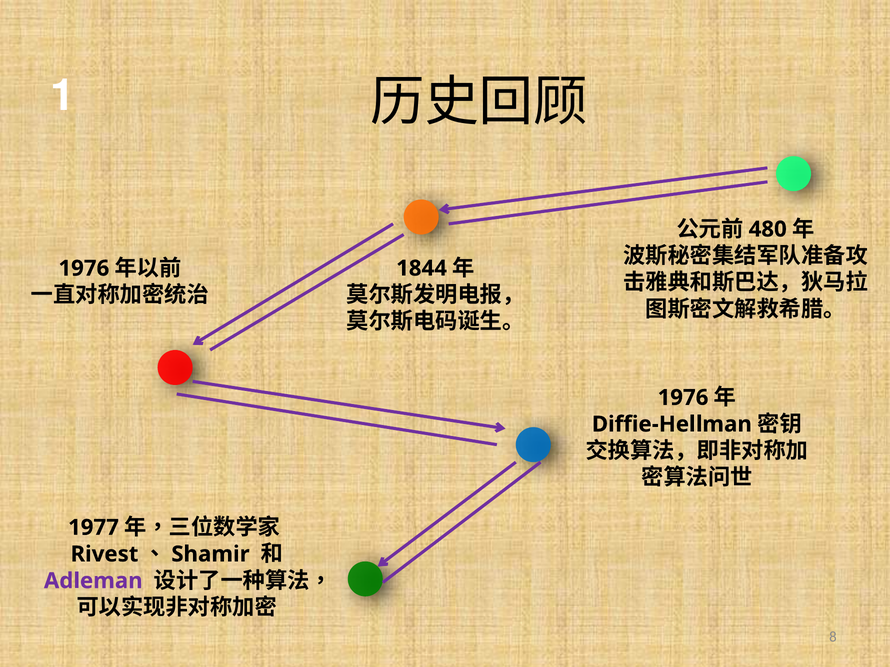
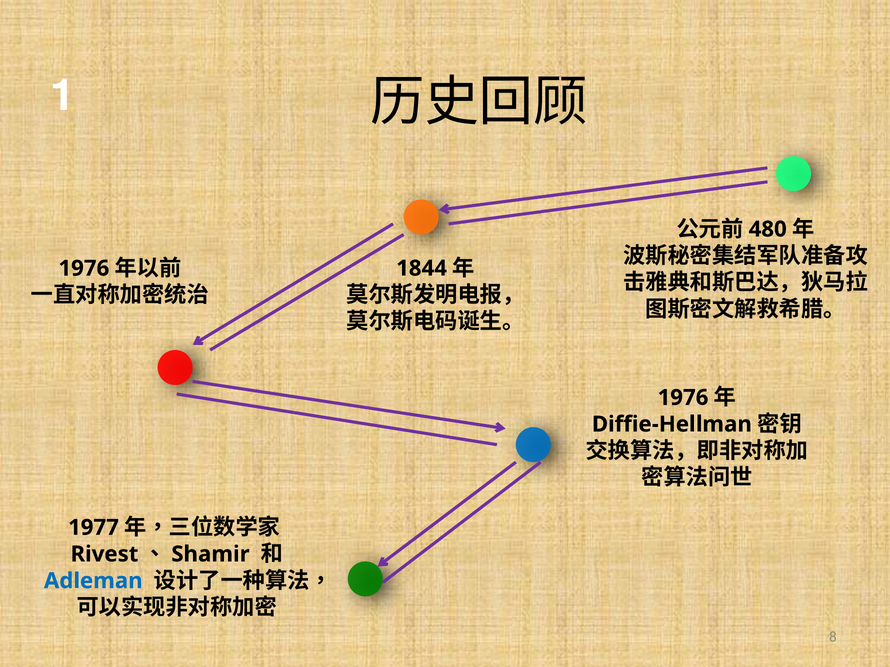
Adleman colour: purple -> blue (93, 581)
